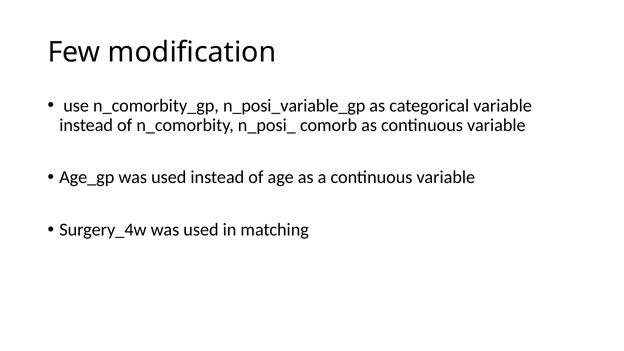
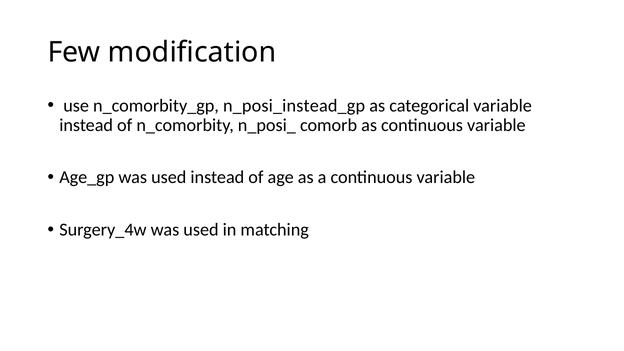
n_posi_variable_gp: n_posi_variable_gp -> n_posi_instead_gp (294, 106)
